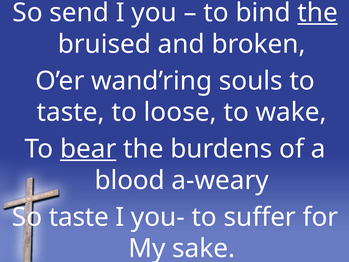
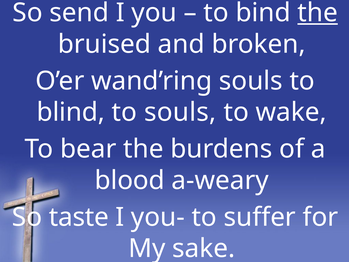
taste: taste -> blind (71, 112)
to loose: loose -> souls (180, 112)
bear underline: present -> none (88, 149)
